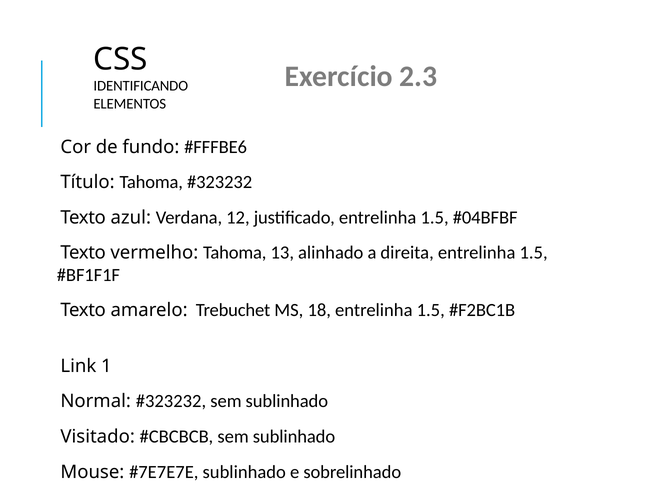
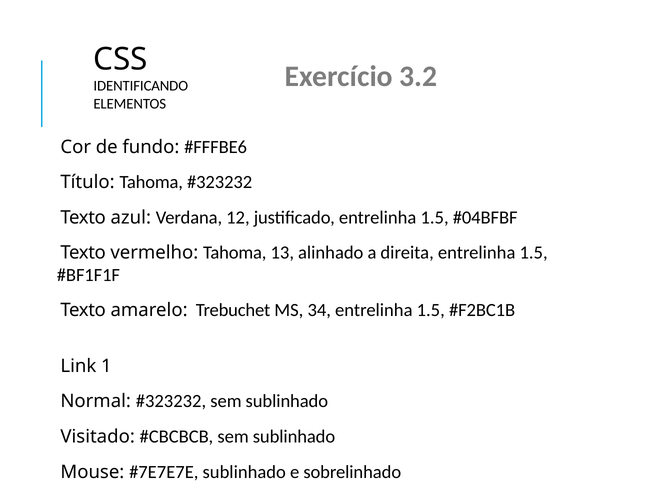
2.3: 2.3 -> 3.2 (418, 77)
18: 18 -> 34 (319, 310)
